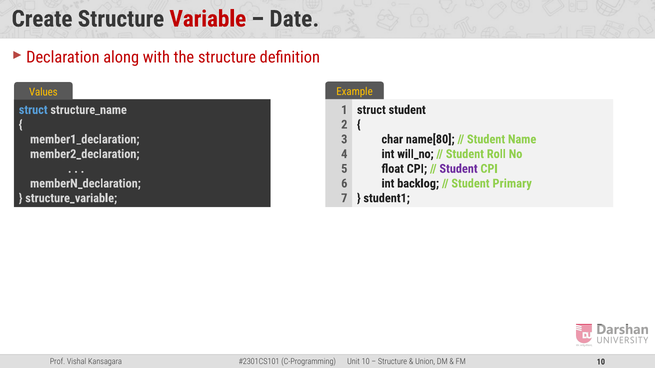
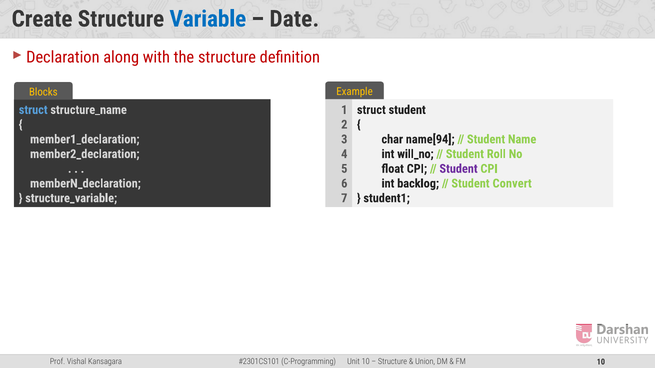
Variable colour: red -> blue (208, 19)
Values: Values -> Blocks (43, 92)
name[80: name[80 -> name[94 (430, 139)
Primary: Primary -> Convert (512, 184)
